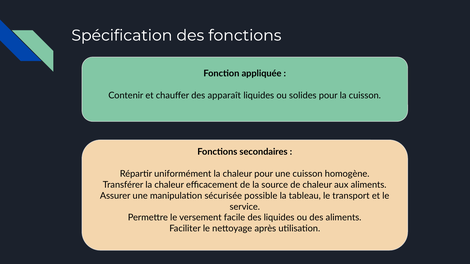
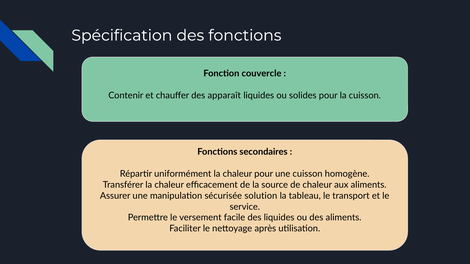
appliquée: appliquée -> couvercle (261, 74)
possible: possible -> solution (261, 196)
